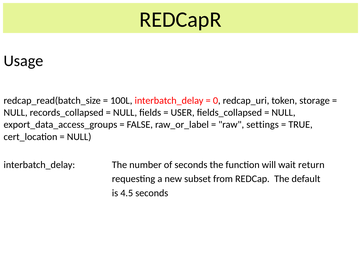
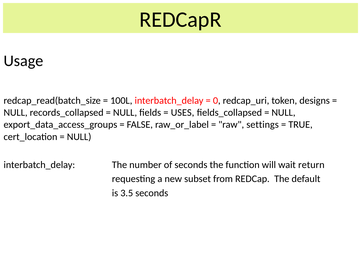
storage: storage -> designs (315, 100)
USER: USER -> USES (183, 112)
4.5: 4.5 -> 3.5 (127, 193)
